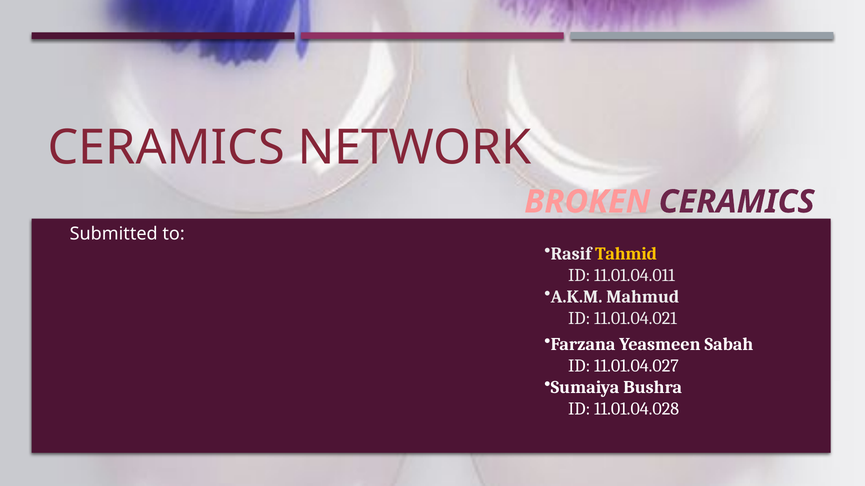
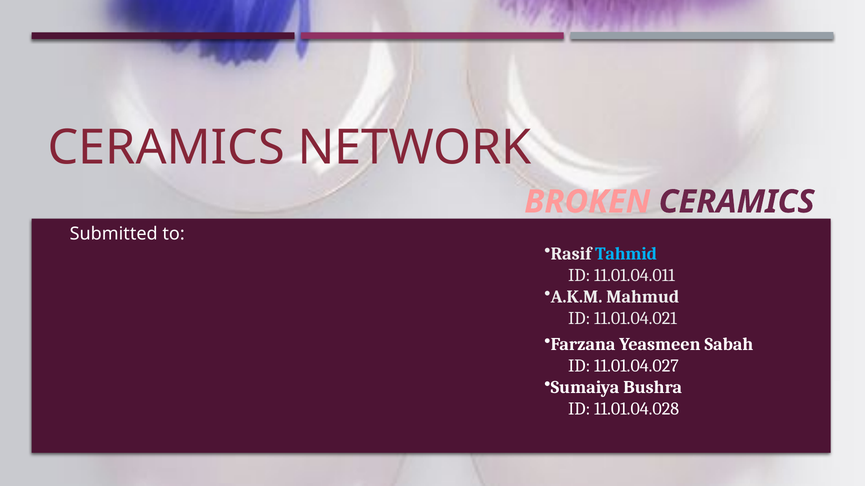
Tahmid colour: yellow -> light blue (626, 254)
